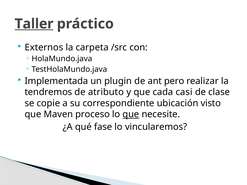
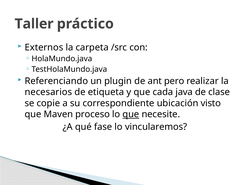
Taller underline: present -> none (34, 24)
Implementada: Implementada -> Referenciando (56, 81)
tendremos: tendremos -> necesarios (48, 92)
atributo: atributo -> etiqueta (106, 92)
casi: casi -> java (184, 92)
